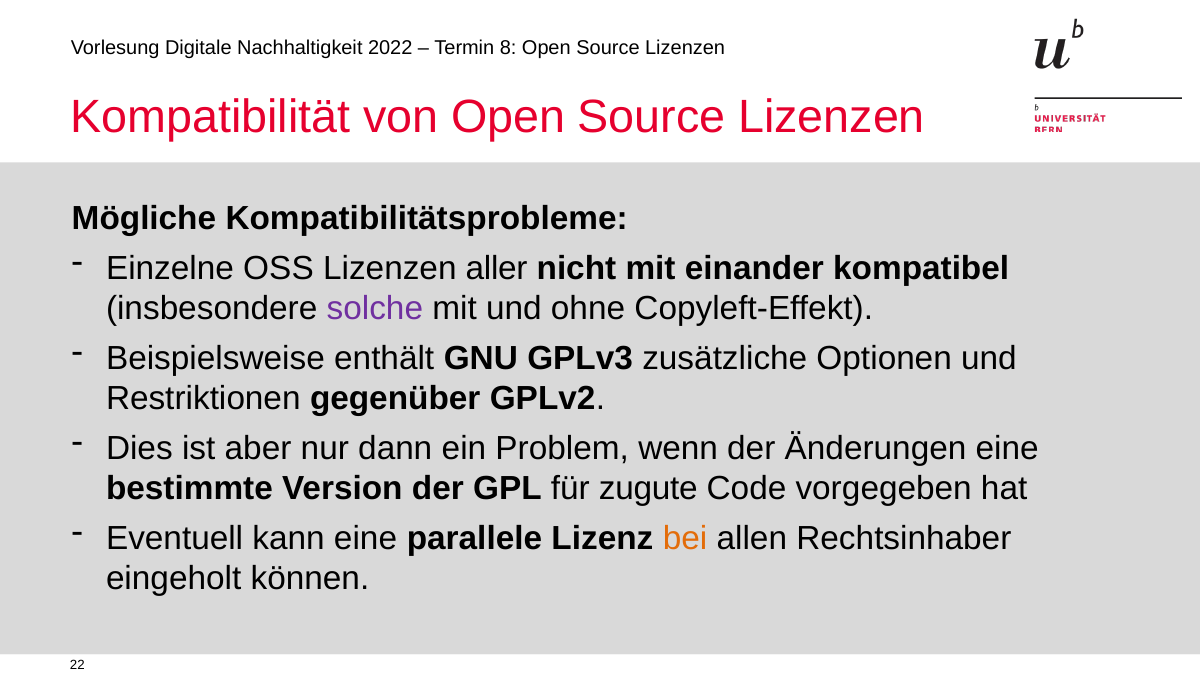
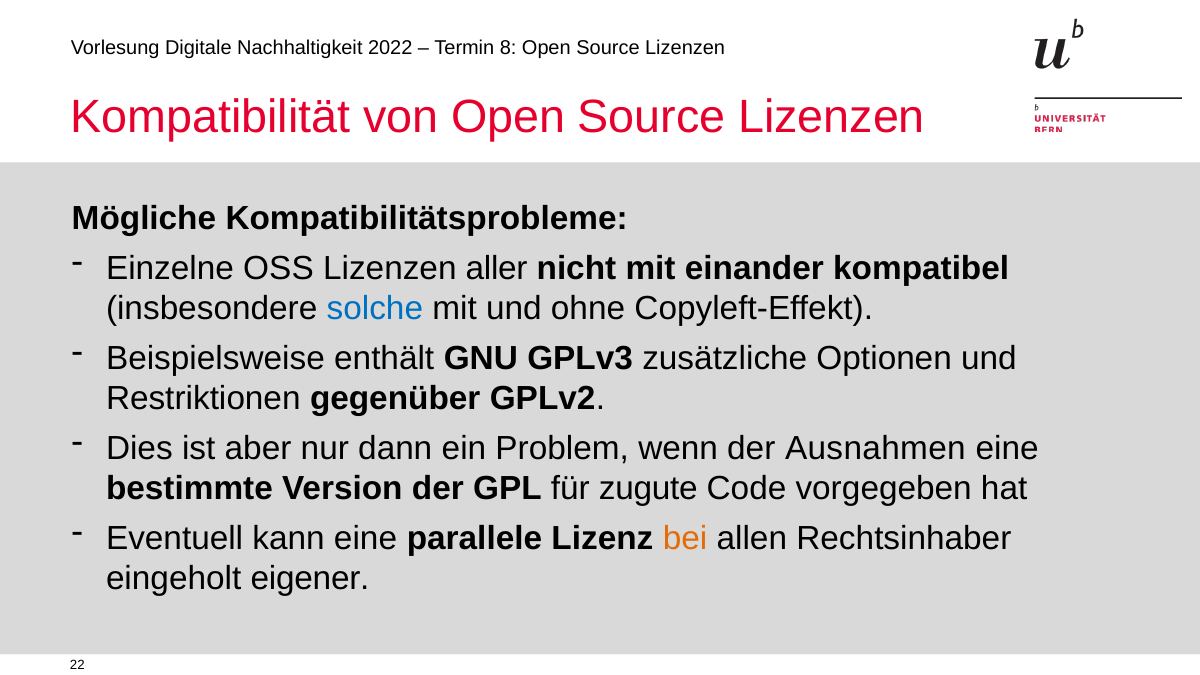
solche colour: purple -> blue (375, 308)
Änderungen: Änderungen -> Ausnahmen (875, 448)
können: können -> eigener (310, 578)
